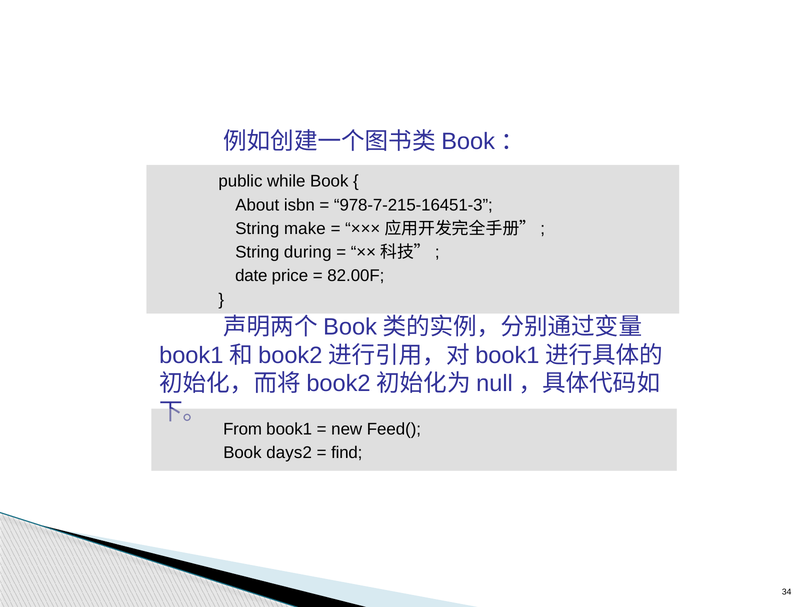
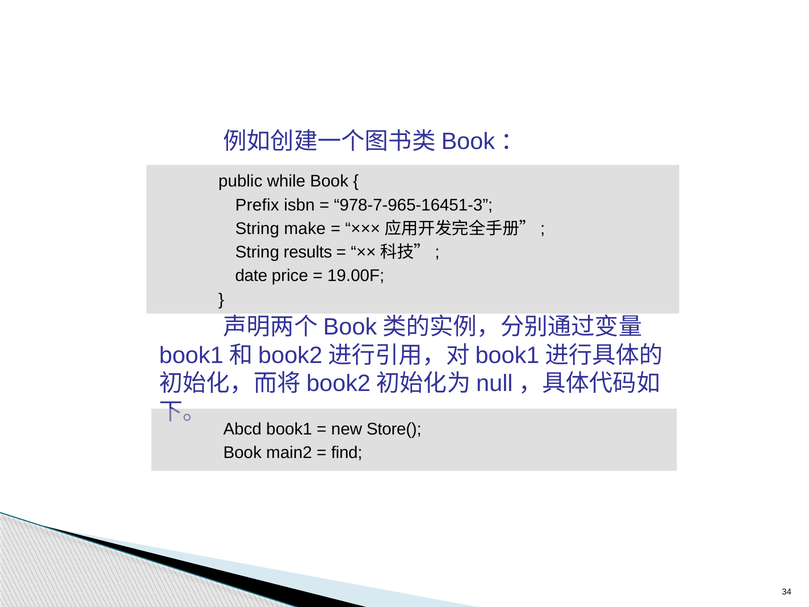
About: About -> Prefix (257, 205)
978-7-215-16451-3: 978-7-215-16451-3 -> 978-7-965-16451-3 (413, 205)
during: during -> results (308, 252)
82.00F: 82.00F -> 19.00F (356, 276)
From: From -> Abcd (242, 429)
Feed(: Feed( -> Store( (394, 429)
days2: days2 -> main2 (289, 453)
